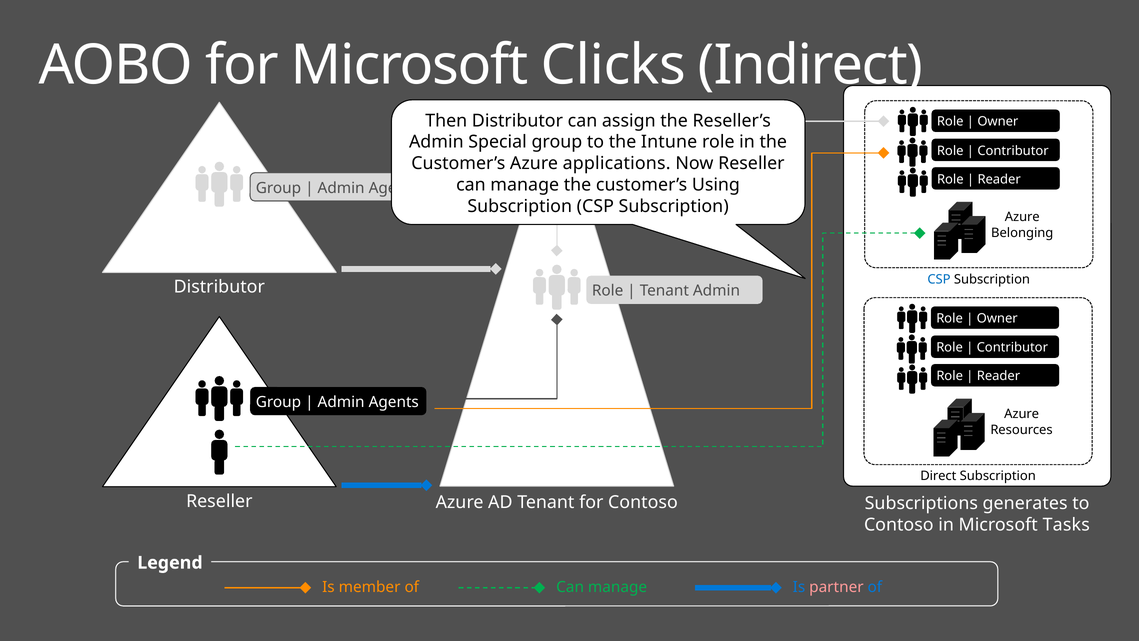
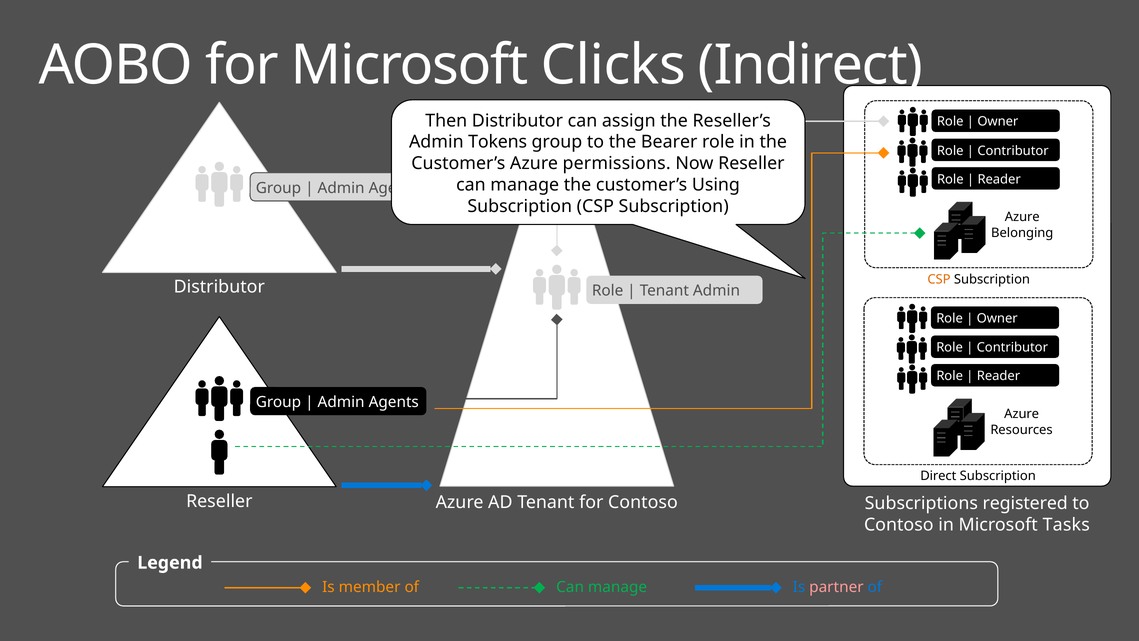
Special: Special -> Tokens (498, 142)
Intune: Intune -> Bearer (669, 142)
applications: applications -> permissions (617, 163)
CSP colour: blue -> orange (939, 279)
generates: generates -> registered (1025, 503)
